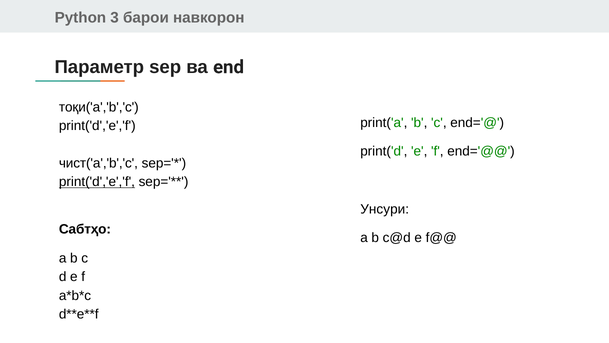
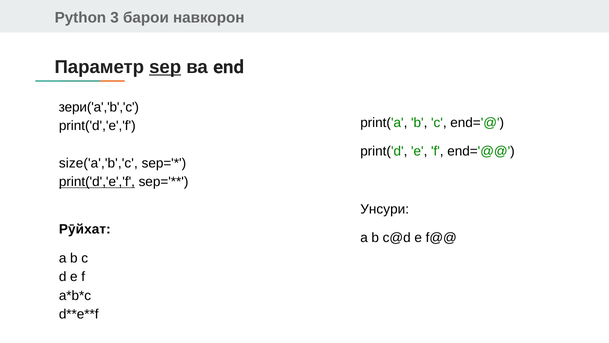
sep underline: none -> present (165, 67)
тоқи('a','b','c: тоқи('a','b','c -> зери('a','b','c (99, 107)
чист('a','b','c: чист('a','b','c -> size('a','b','c (98, 163)
Сабтҳо: Сабтҳо -> Рӯйхат (85, 229)
